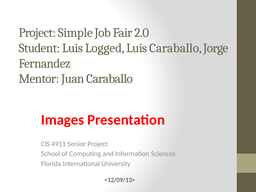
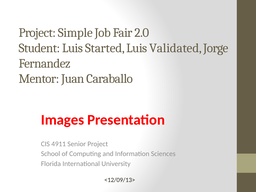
Logged: Logged -> Started (105, 48)
Luis Caraballo: Caraballo -> Validated (176, 48)
